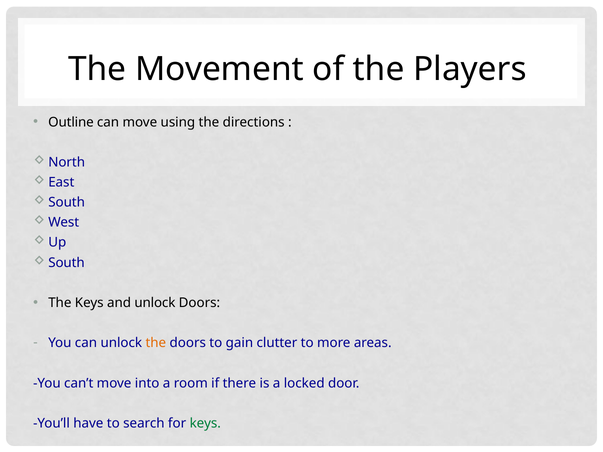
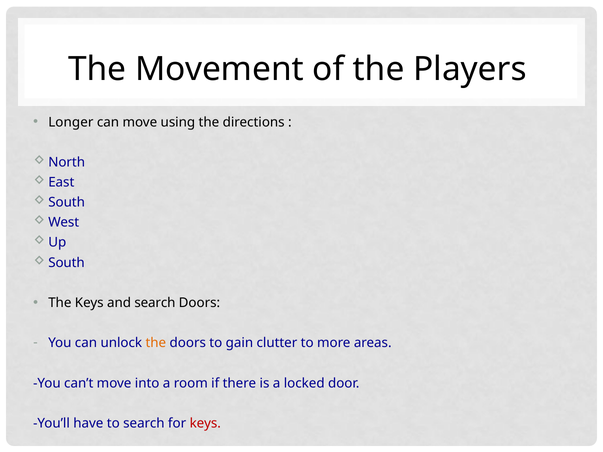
Outline: Outline -> Longer (71, 122)
and unlock: unlock -> search (155, 303)
keys colour: green -> red (205, 423)
